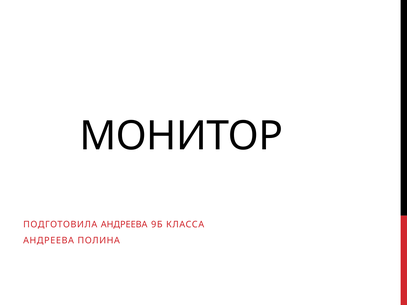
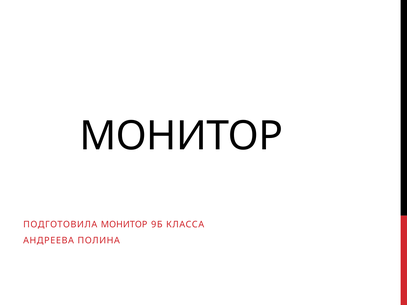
ПОДГОТОВИЛА АНДРЕЕВА: АНДРЕЕВА -> МОНИТОР (124, 225)
